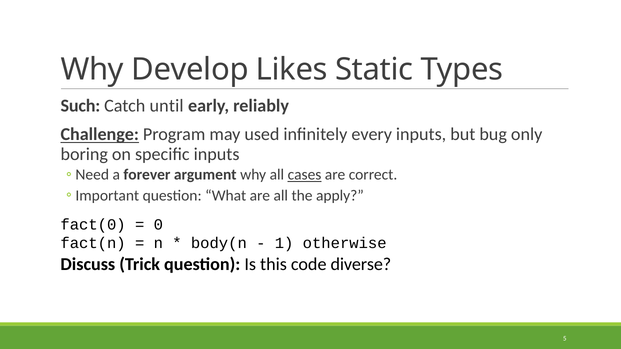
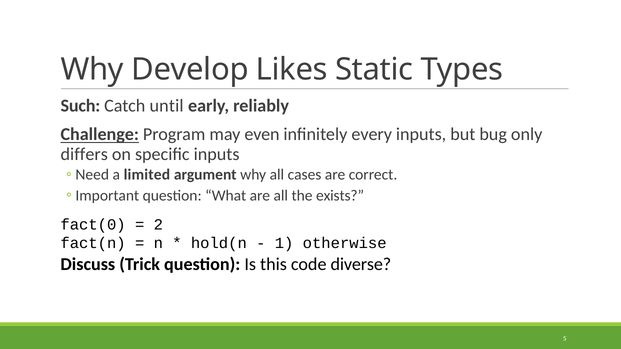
used: used -> even (262, 135)
boring: boring -> differs (84, 154)
forever: forever -> limited (147, 175)
cases underline: present -> none (305, 175)
apply: apply -> exists (340, 196)
0: 0 -> 2 (158, 225)
body(n: body(n -> hold(n (219, 244)
